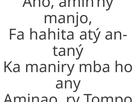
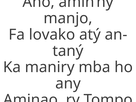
hahita: hahita -> lovako (52, 35)
